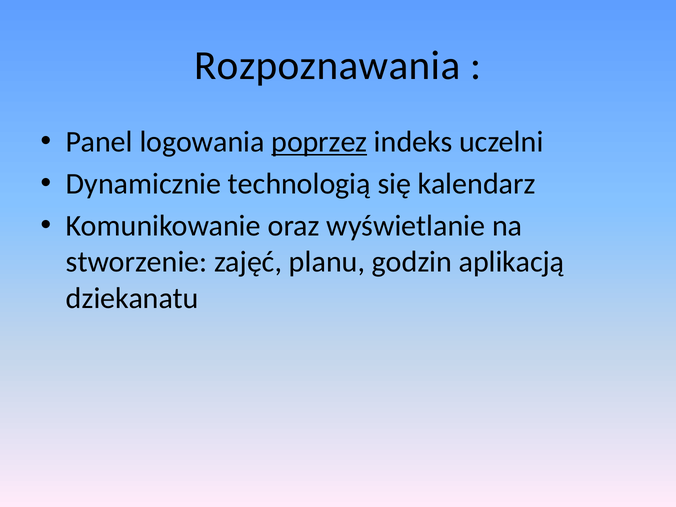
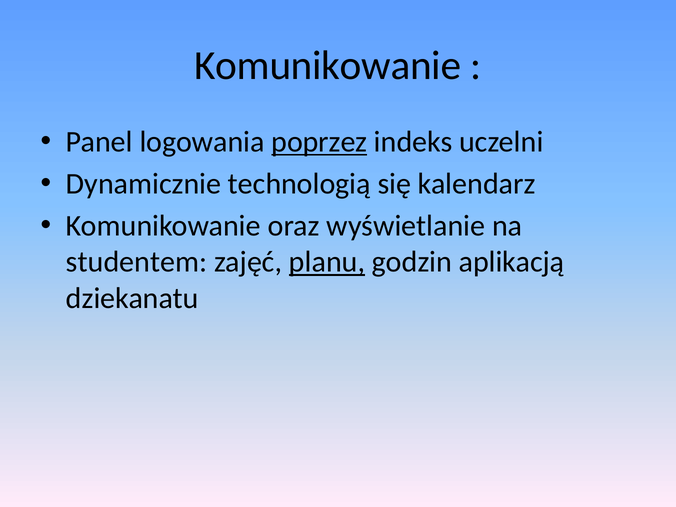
Rozpoznawania: Rozpoznawania -> Komunikowanie (328, 65)
stworzenie: stworzenie -> studentem (137, 262)
planu underline: none -> present (327, 262)
